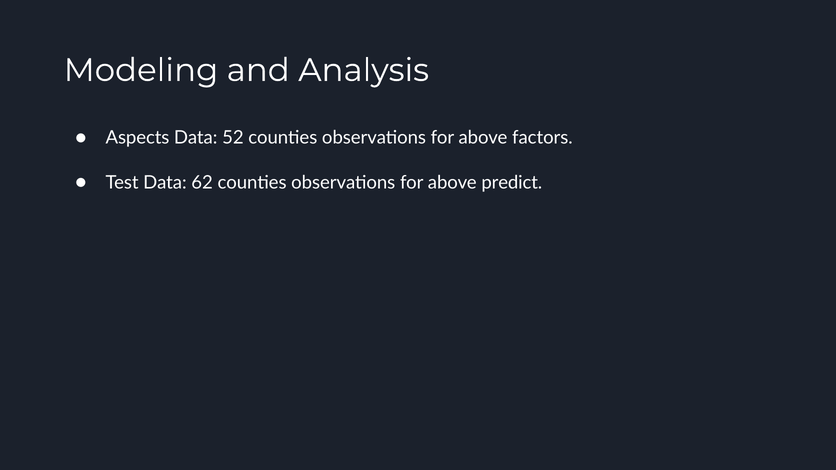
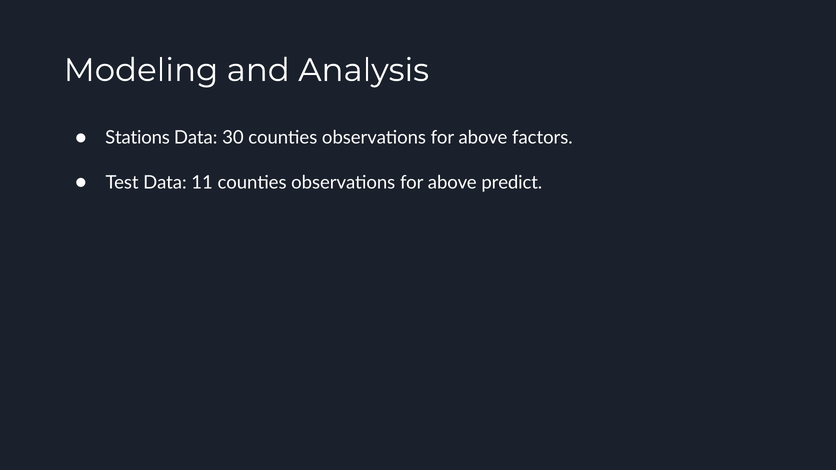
Aspects: Aspects -> Stations (138, 138)
52: 52 -> 30 (233, 138)
62: 62 -> 11 (202, 183)
